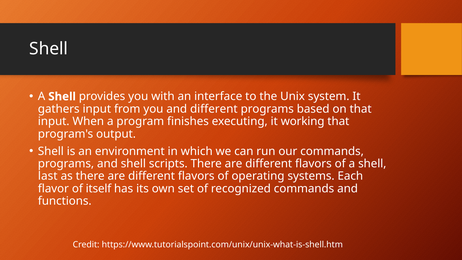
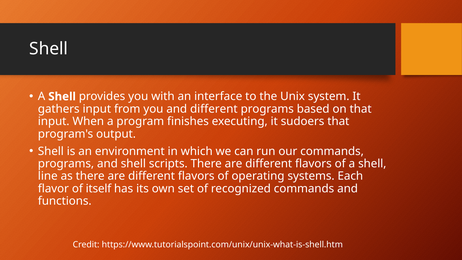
working: working -> sudoers (303, 121)
last: last -> line (48, 176)
